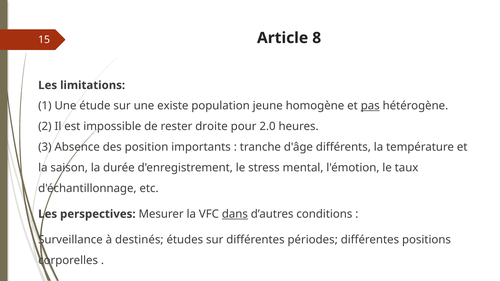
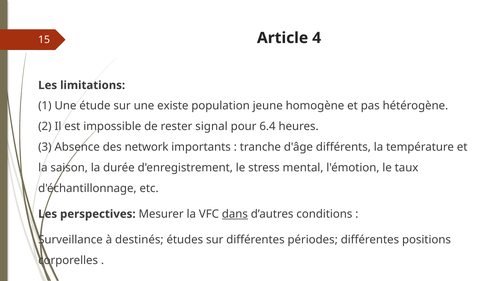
8: 8 -> 4 (317, 38)
pas underline: present -> none (370, 106)
droite: droite -> signal (211, 127)
2.0: 2.0 -> 6.4 (267, 127)
position: position -> network (147, 147)
